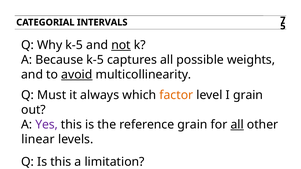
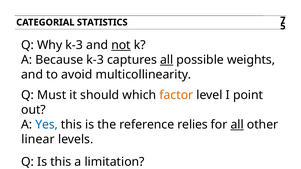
INTERVALS: INTERVALS -> STATISTICS (102, 22)
Why k-5: k-5 -> k-3 (74, 45)
Because k-5: k-5 -> k-3 (95, 60)
all underline: none -> present (167, 60)
avoid underline: present -> none (77, 75)
always: always -> should (100, 95)
I grain: grain -> point (248, 95)
Yes colour: purple -> blue (47, 125)
reference grain: grain -> relies (193, 125)
